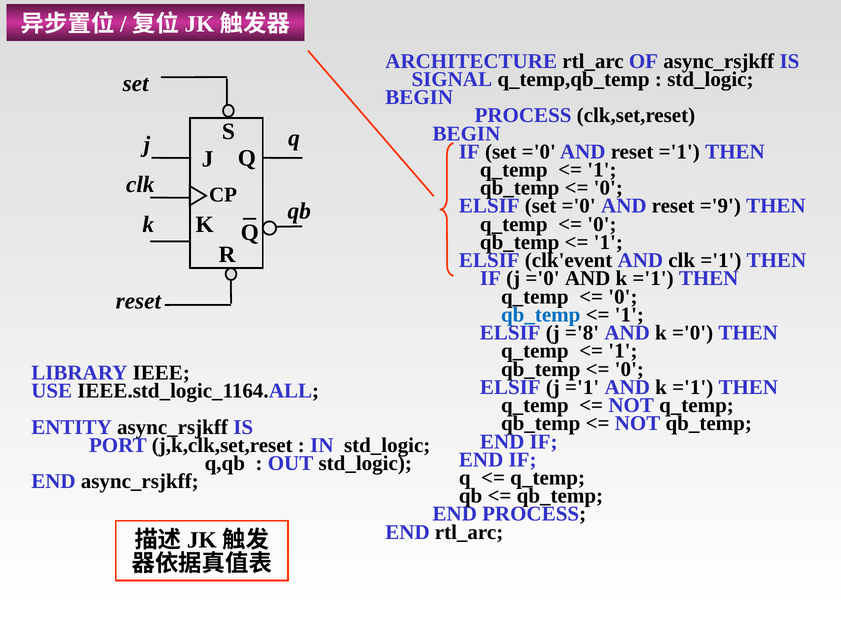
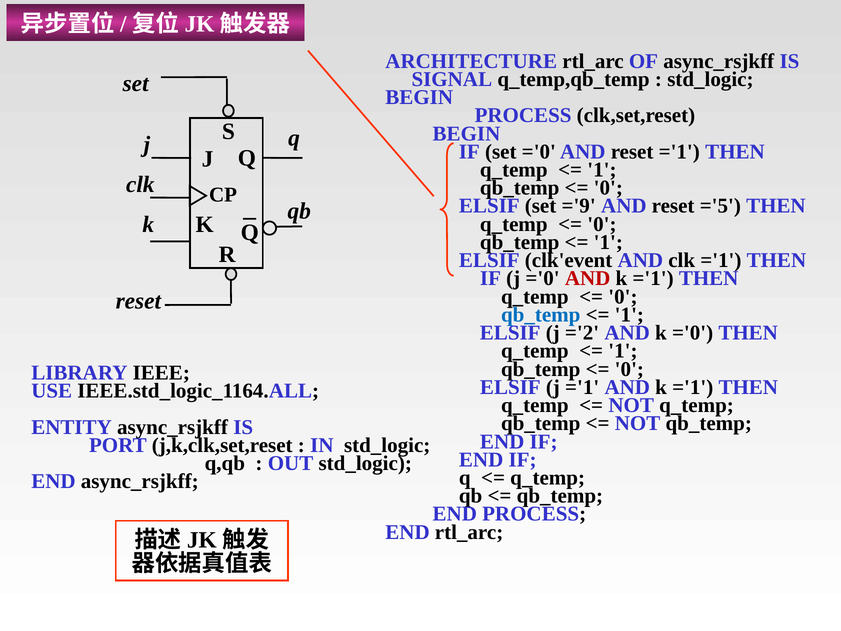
ELSIF set ='0: ='0 -> ='9 (579, 206)
='9: ='9 -> ='5 (720, 206)
AND colour: black -> red (588, 278)
='8: ='8 -> ='2 (582, 333)
